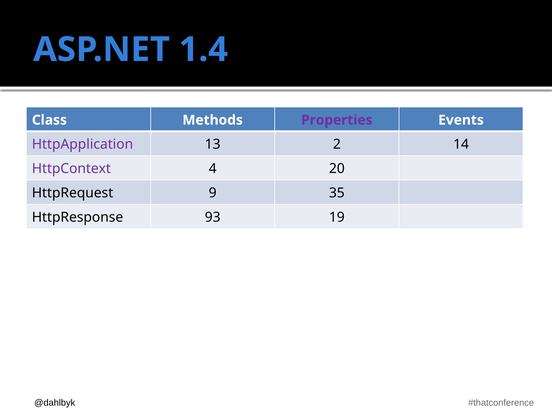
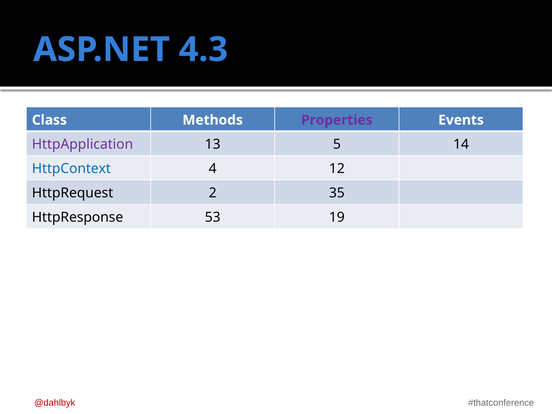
1.4: 1.4 -> 4.3 (203, 50)
2: 2 -> 5 (337, 144)
HttpContext colour: purple -> blue (71, 169)
20: 20 -> 12 (337, 169)
9: 9 -> 2 (213, 193)
93: 93 -> 53 (213, 217)
@dahlbyk colour: black -> red (55, 403)
